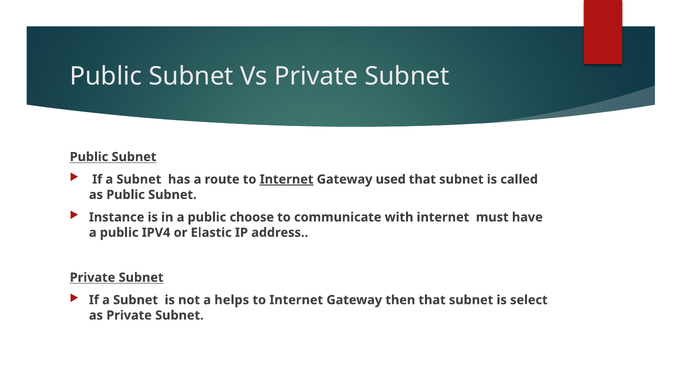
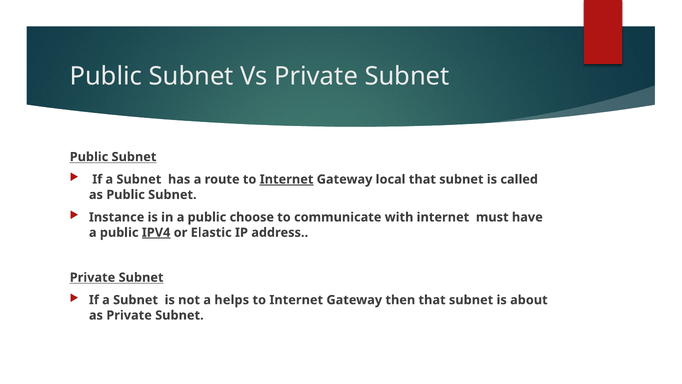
used: used -> local (391, 179)
IPV4 underline: none -> present (156, 232)
select: select -> about (529, 300)
